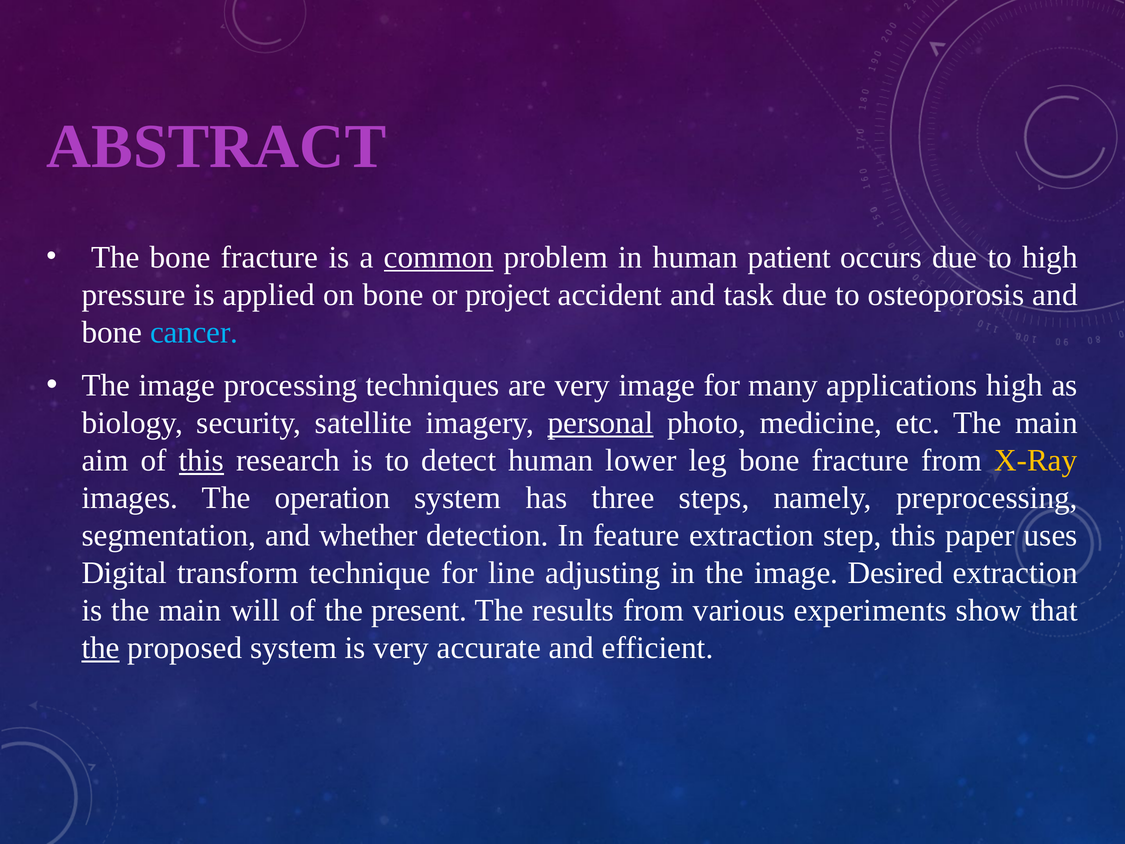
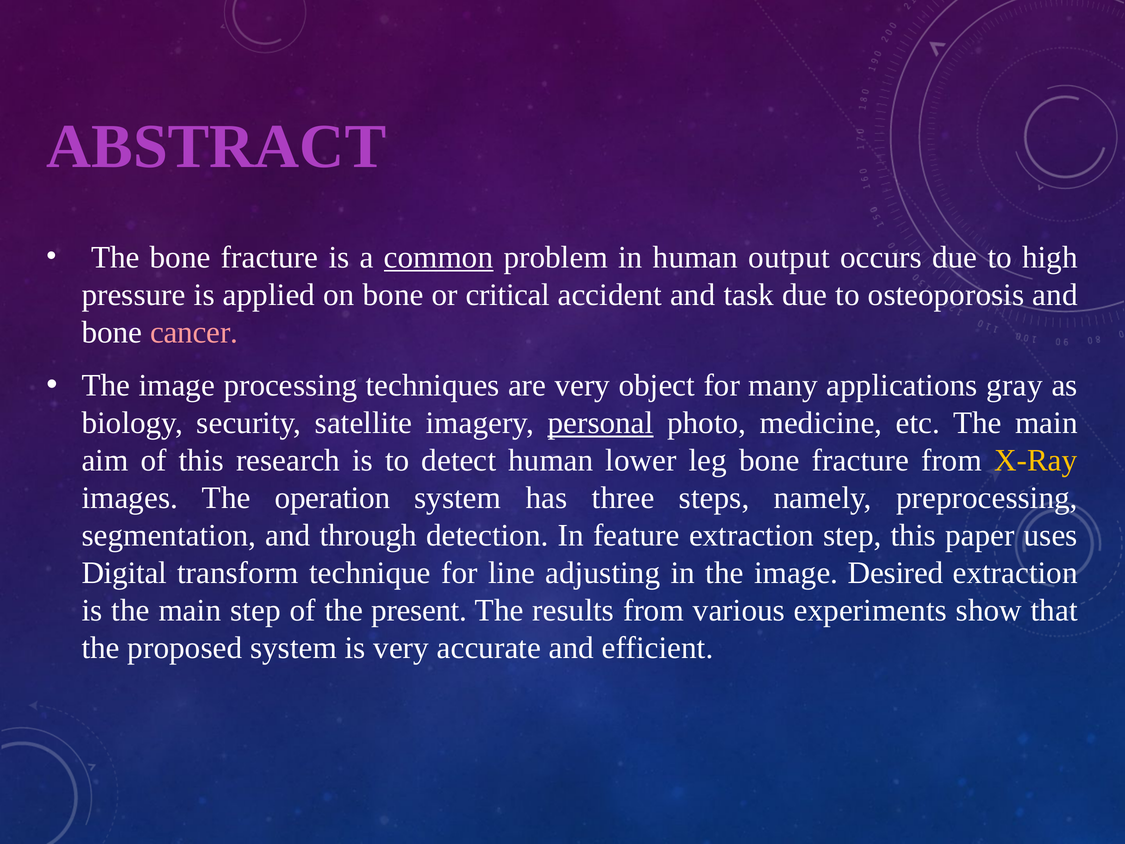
patient: patient -> output (789, 257)
project: project -> critical (508, 295)
cancer colour: light blue -> pink (194, 332)
very image: image -> object (657, 385)
applications high: high -> gray (1014, 385)
this underline: present -> none (201, 460)
whether: whether -> through (368, 535)
main will: will -> step (255, 610)
the underline: present -> none (101, 648)
